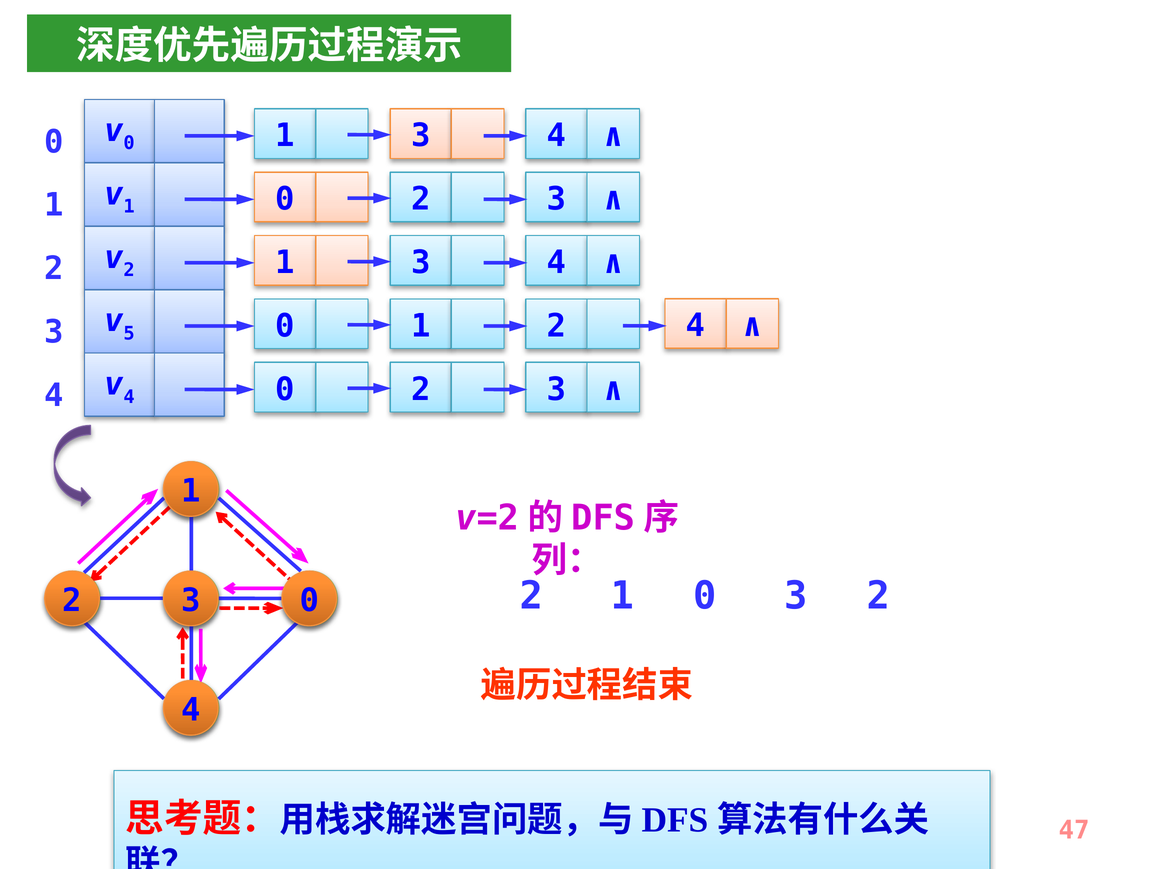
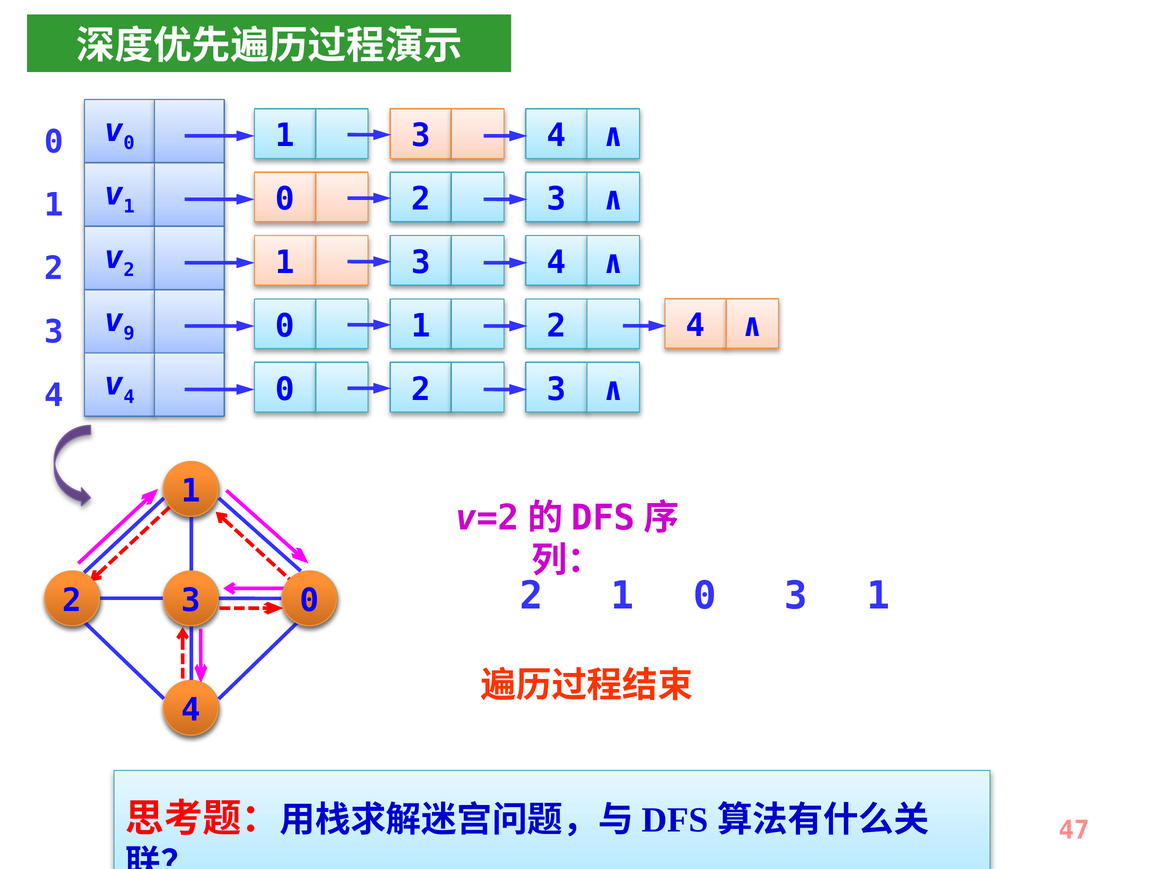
5: 5 -> 9 (129, 333)
0 3 2: 2 -> 1 (878, 596)
